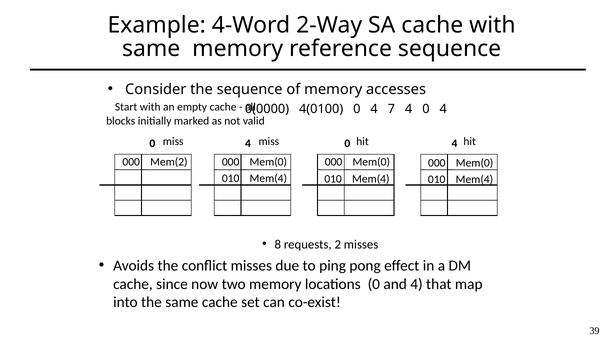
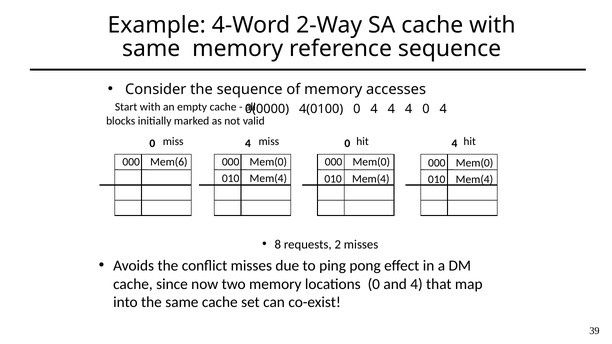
0 4 7: 7 -> 4 (391, 109)
Mem(2: Mem(2 -> Mem(6 (169, 162)
